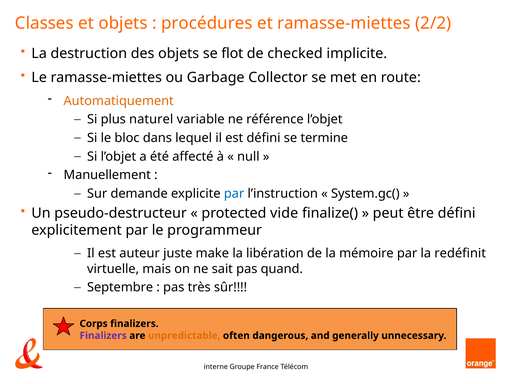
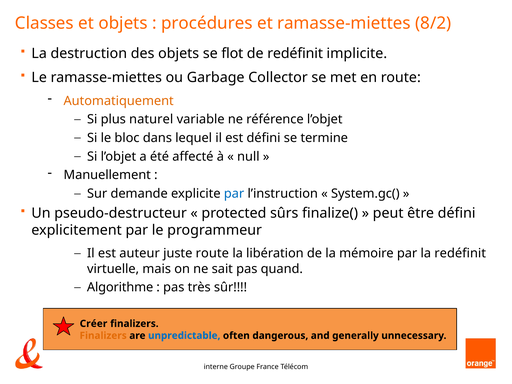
2/2: 2/2 -> 8/2 (433, 23)
de checked: checked -> redéfinit (295, 53)
vide: vide -> sûrs (284, 213)
juste make: make -> route (212, 253)
Septembre: Septembre -> Algorithme (120, 287)
Corps: Corps -> Créer (94, 324)
Finalizers colour: purple -> orange (103, 336)
unpredictable colour: orange -> blue (184, 336)
